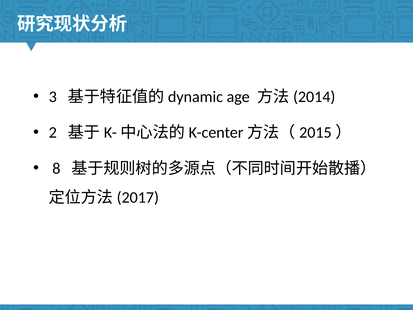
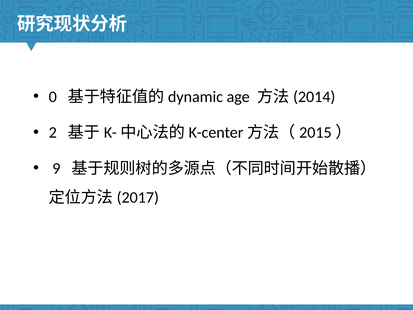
3: 3 -> 0 (53, 97)
8: 8 -> 9 (56, 168)
